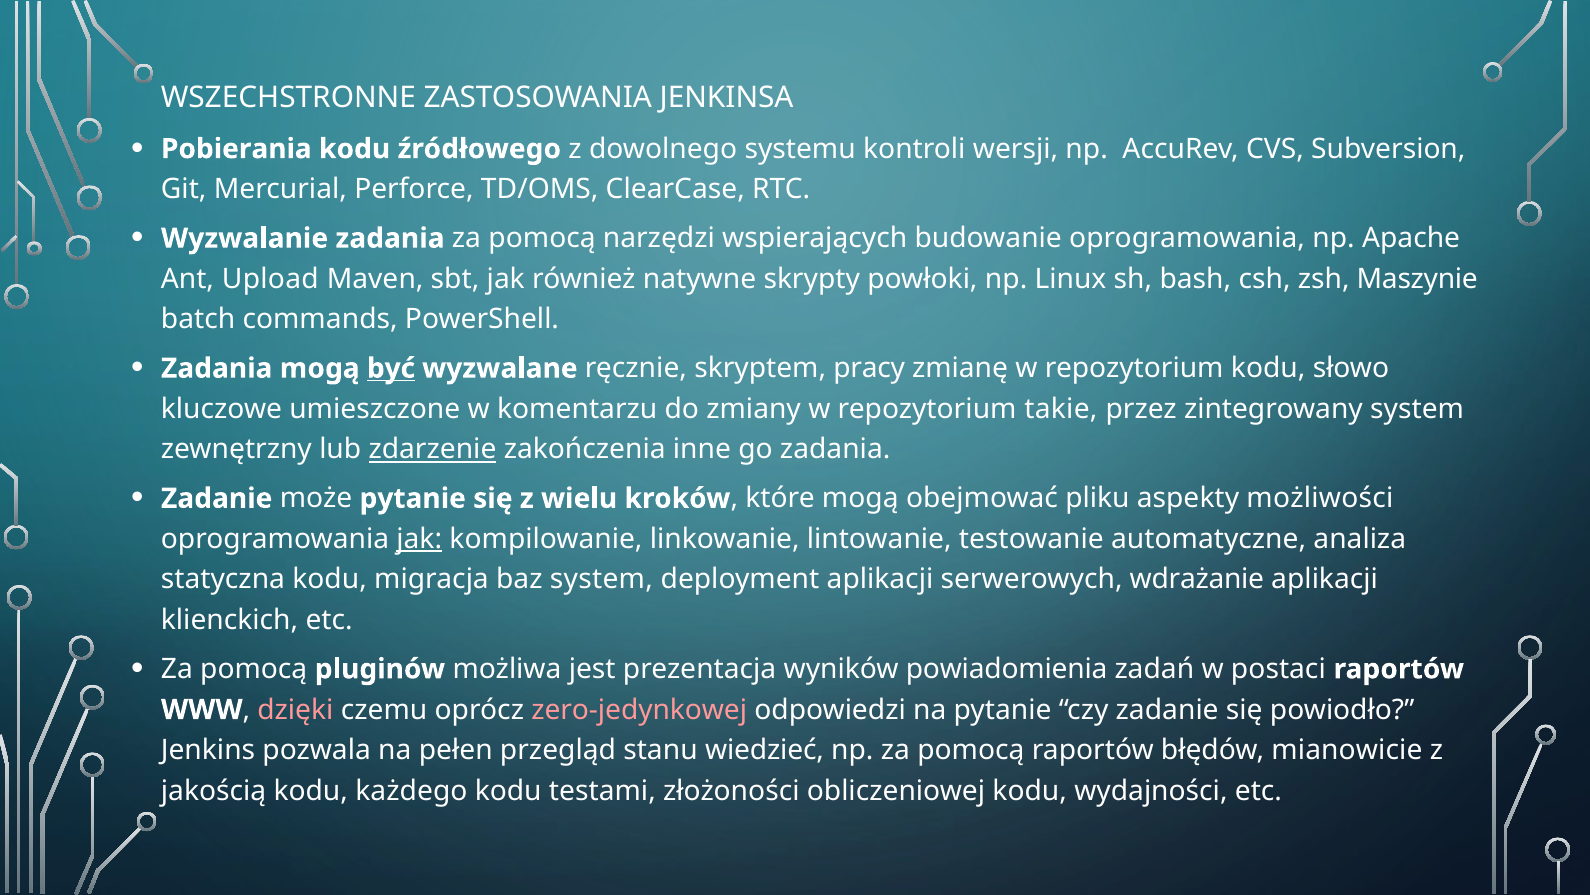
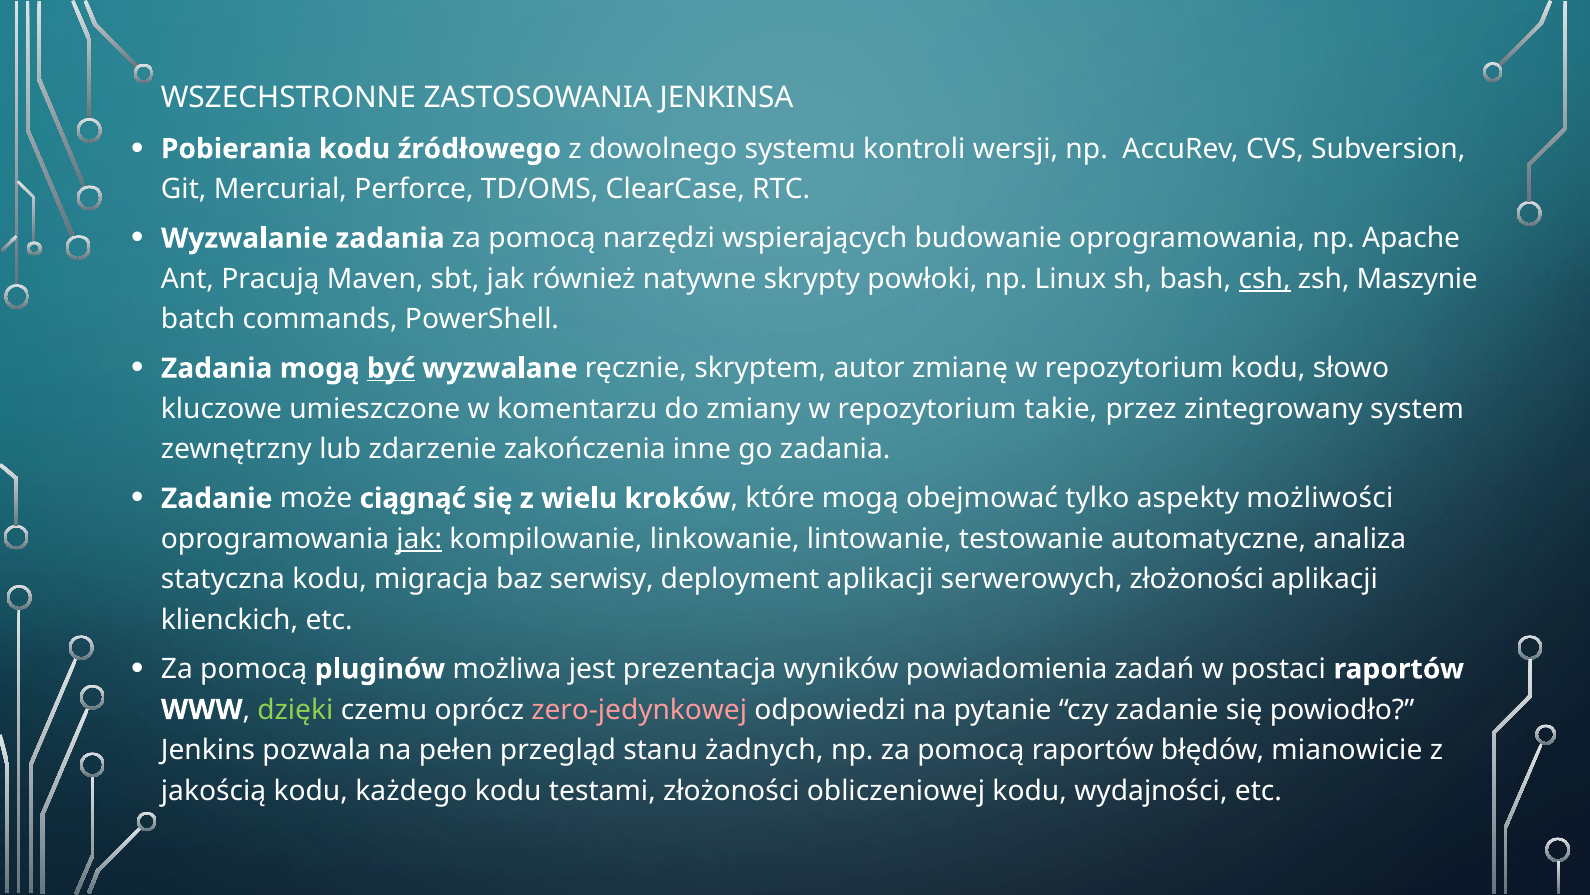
Upload: Upload -> Pracują (270, 279)
csh underline: none -> present (1265, 279)
pracy: pracy -> autor (869, 368)
zdarzenie underline: present -> none (432, 449)
może pytanie: pytanie -> ciągnąć (413, 498)
pliku: pliku -> tylko (1097, 498)
baz system: system -> serwisy (602, 579)
serwerowych wdrażanie: wdrażanie -> złożoności (1197, 579)
dzięki colour: pink -> light green (295, 709)
wiedzieć: wiedzieć -> żadnych (764, 750)
